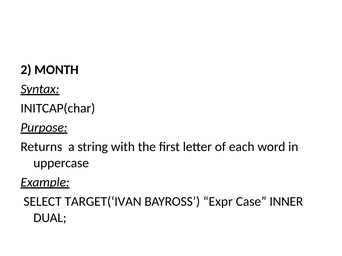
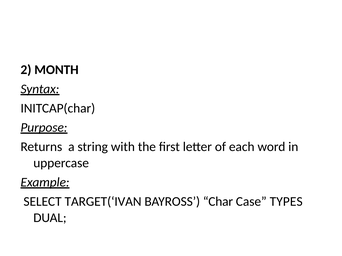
Expr: Expr -> Char (218, 202)
INNER: INNER -> TYPES (286, 202)
